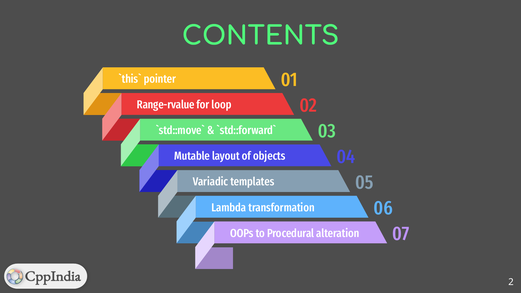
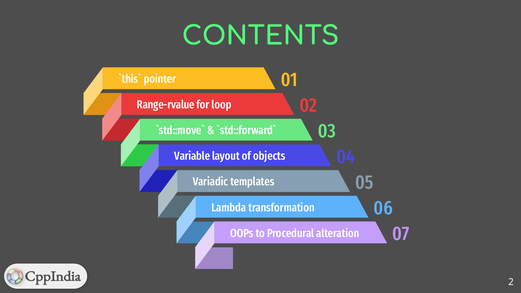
Mutable: Mutable -> Variable (192, 156)
